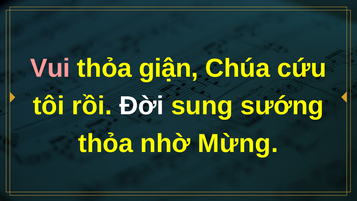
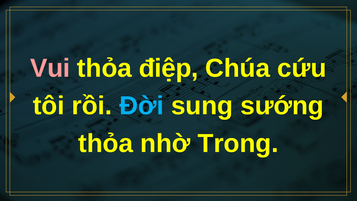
giận: giận -> điệp (169, 68)
Đời colour: white -> light blue (142, 106)
Mừng: Mừng -> Trong (238, 143)
